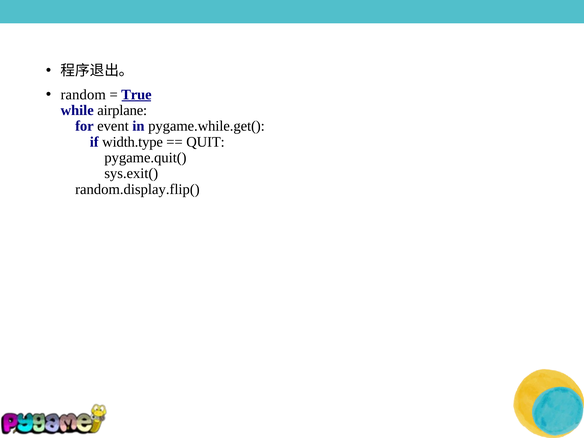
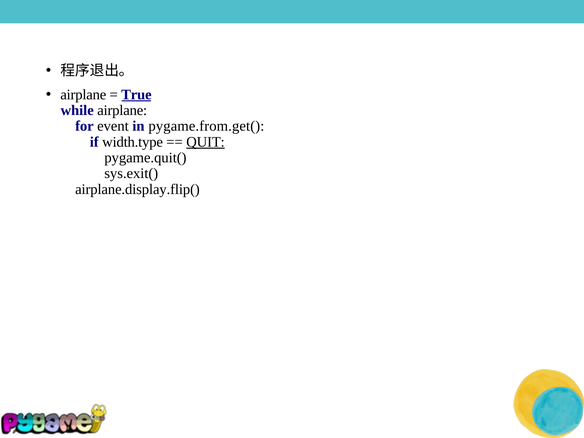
random: random -> airplane (83, 95)
pygame.while.get(: pygame.while.get( -> pygame.from.get( (206, 126)
QUIT underline: none -> present (205, 142)
random.display.flip(: random.display.flip( -> airplane.display.flip( (137, 189)
